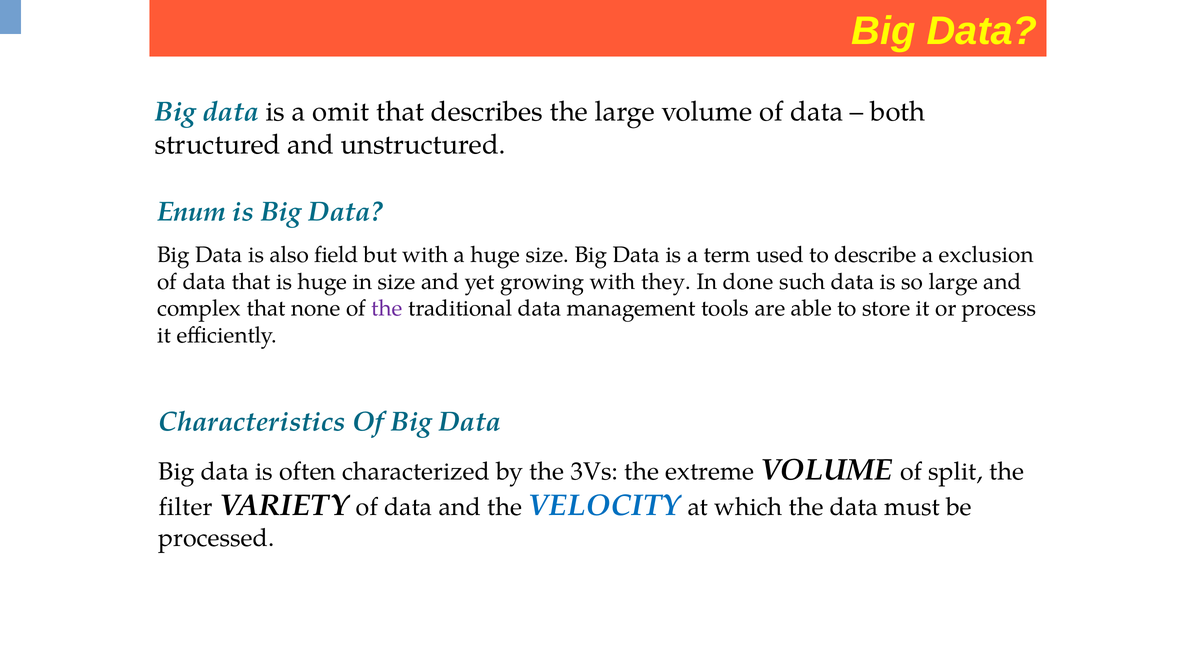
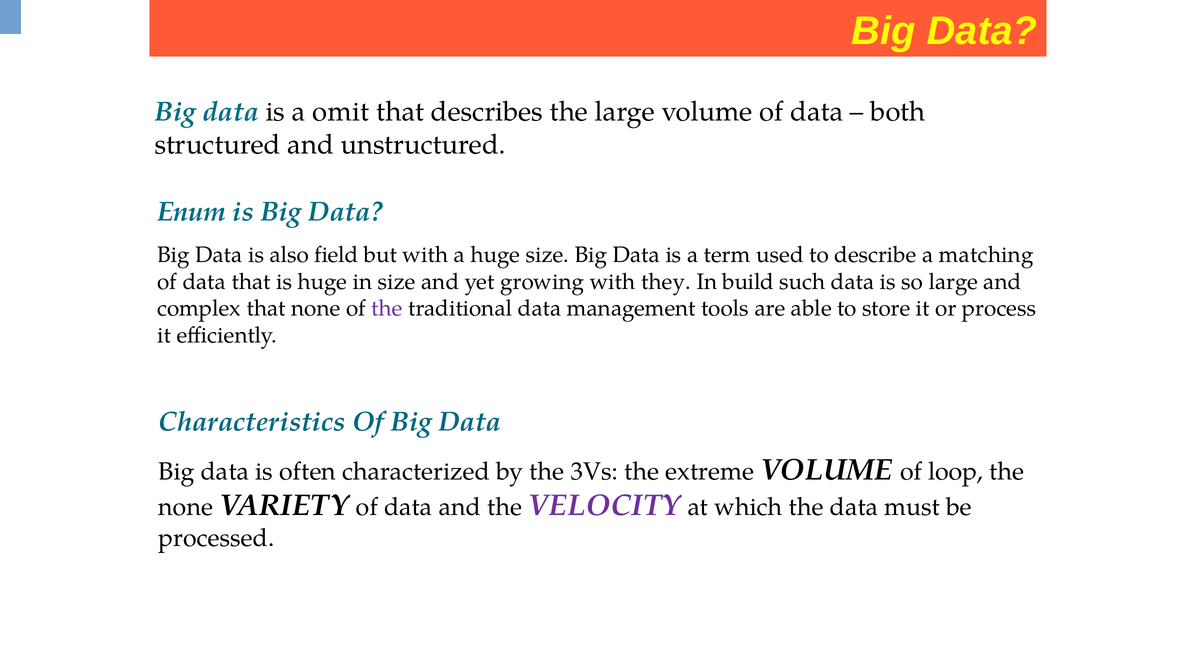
exclusion: exclusion -> matching (986, 255)
done: done -> build (748, 282)
split: split -> loop (956, 472)
filter: filter -> none (186, 508)
VELOCITY colour: blue -> purple (604, 506)
